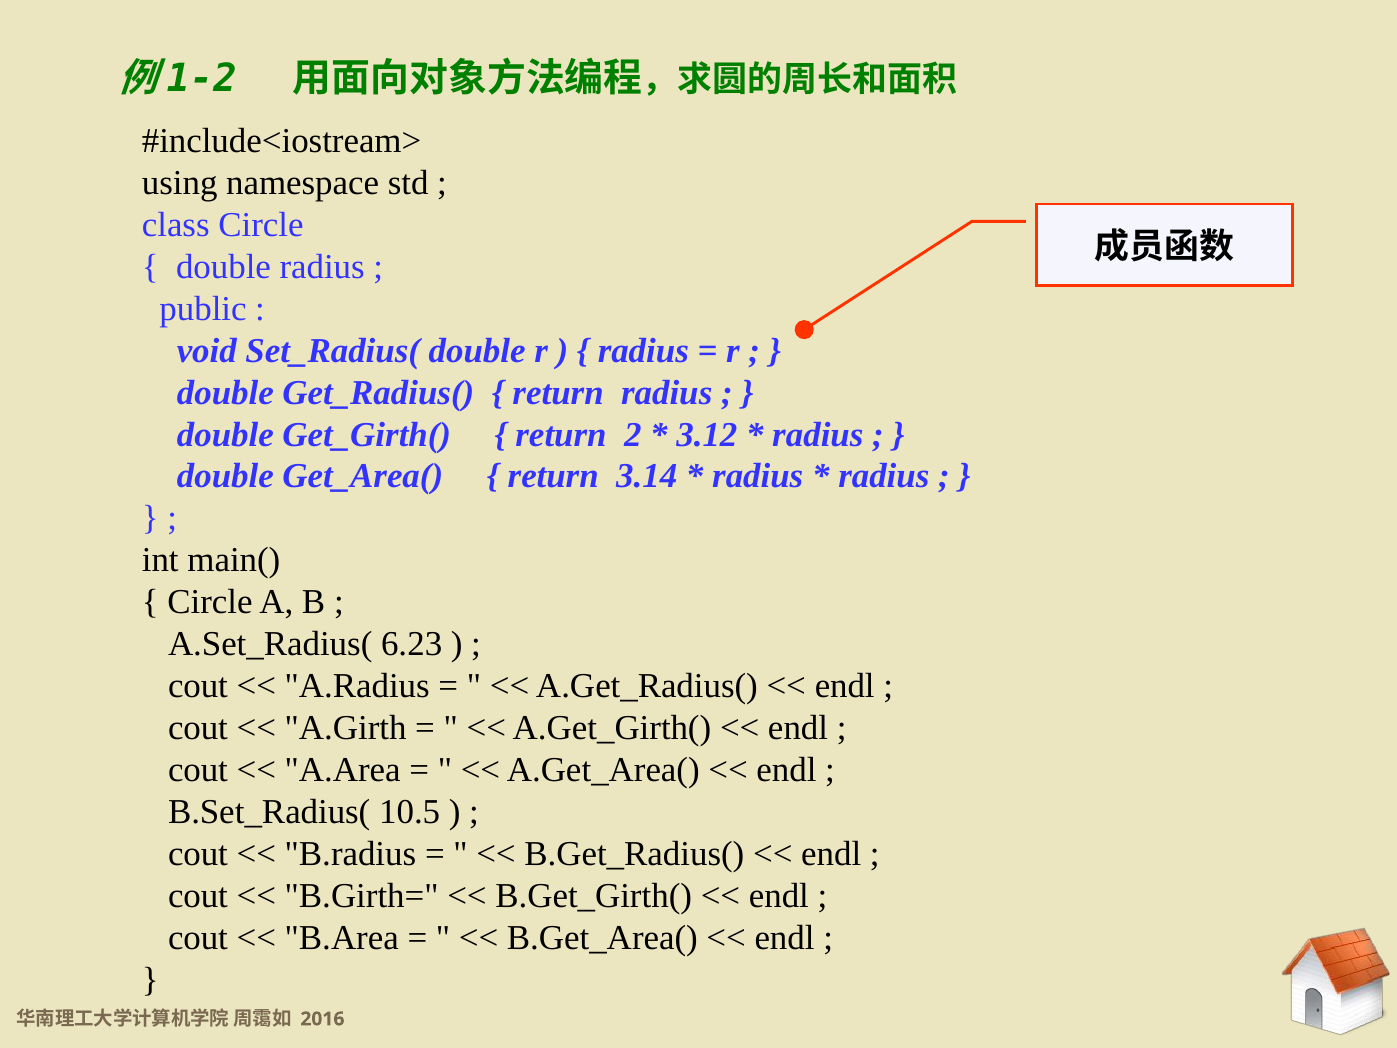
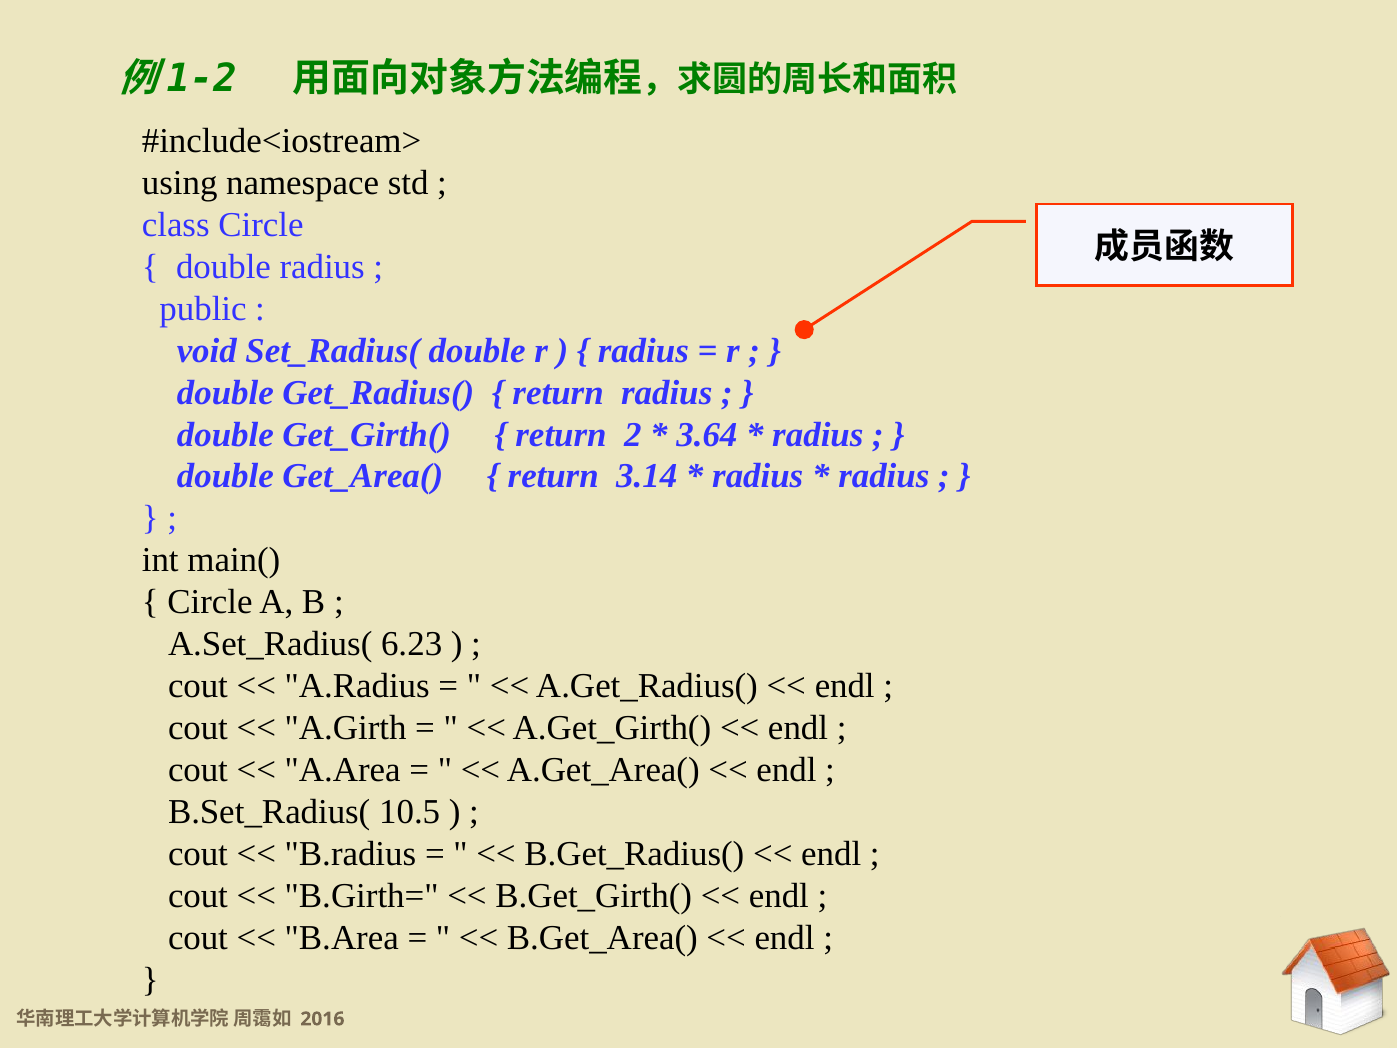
3.12: 3.12 -> 3.64 (707, 434)
